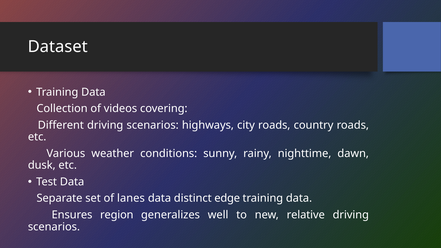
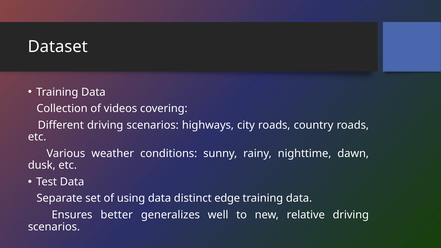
lanes: lanes -> using (131, 198)
region: region -> better (117, 215)
